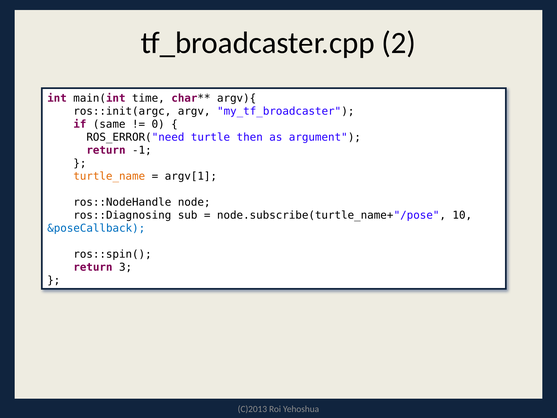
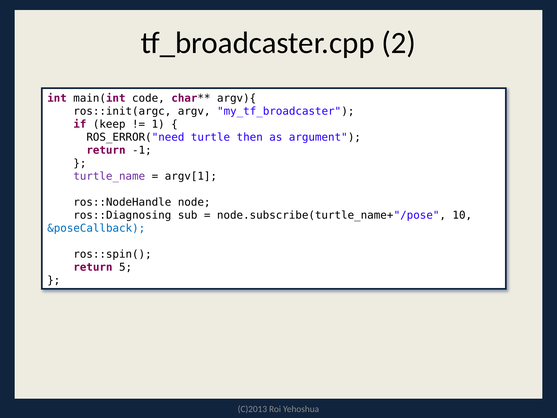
time: time -> code (148, 98)
same: same -> keep (109, 124)
0: 0 -> 1 (158, 124)
turtle_name colour: orange -> purple (109, 176)
3: 3 -> 5 (126, 267)
